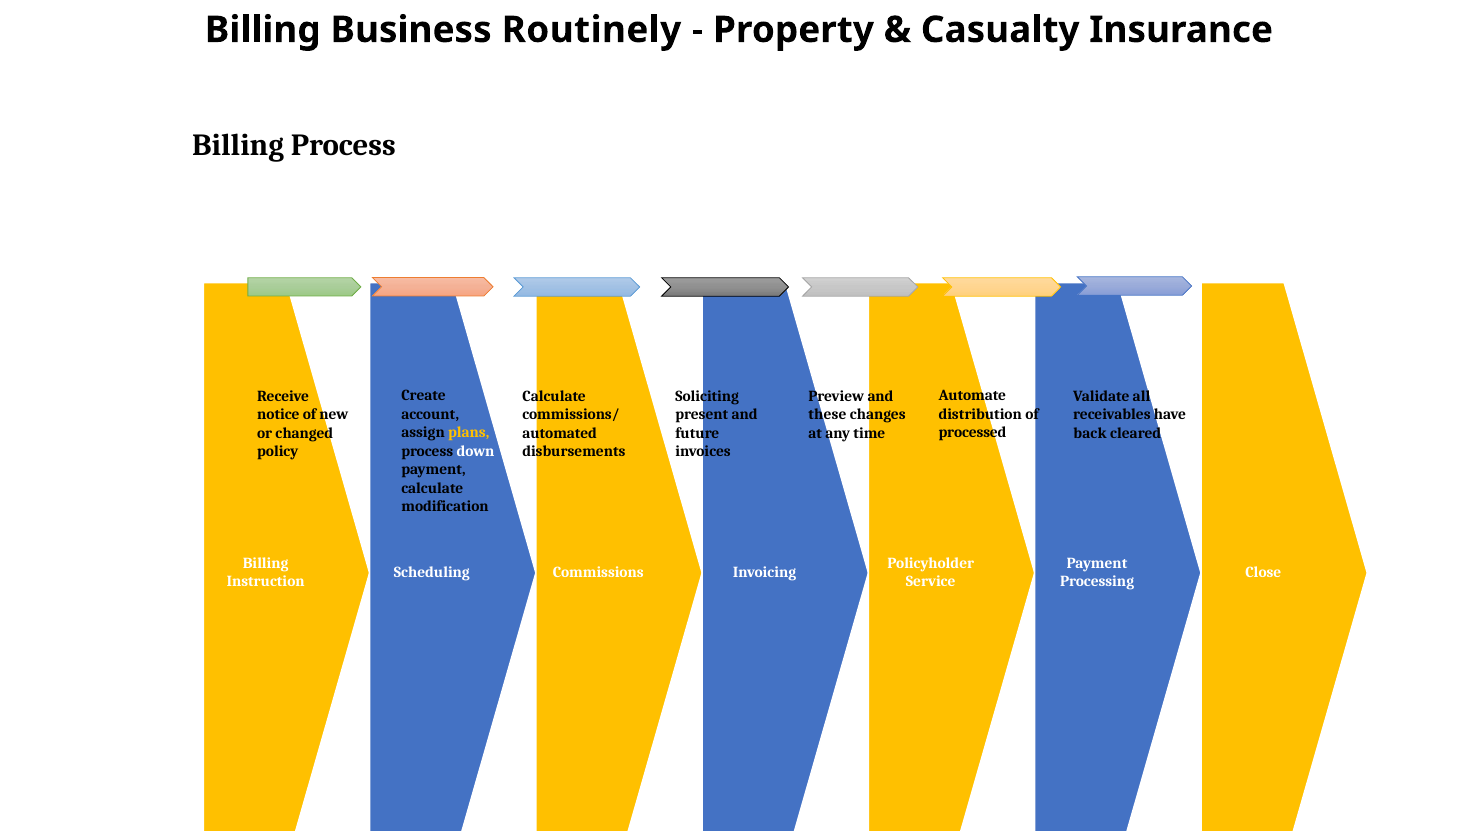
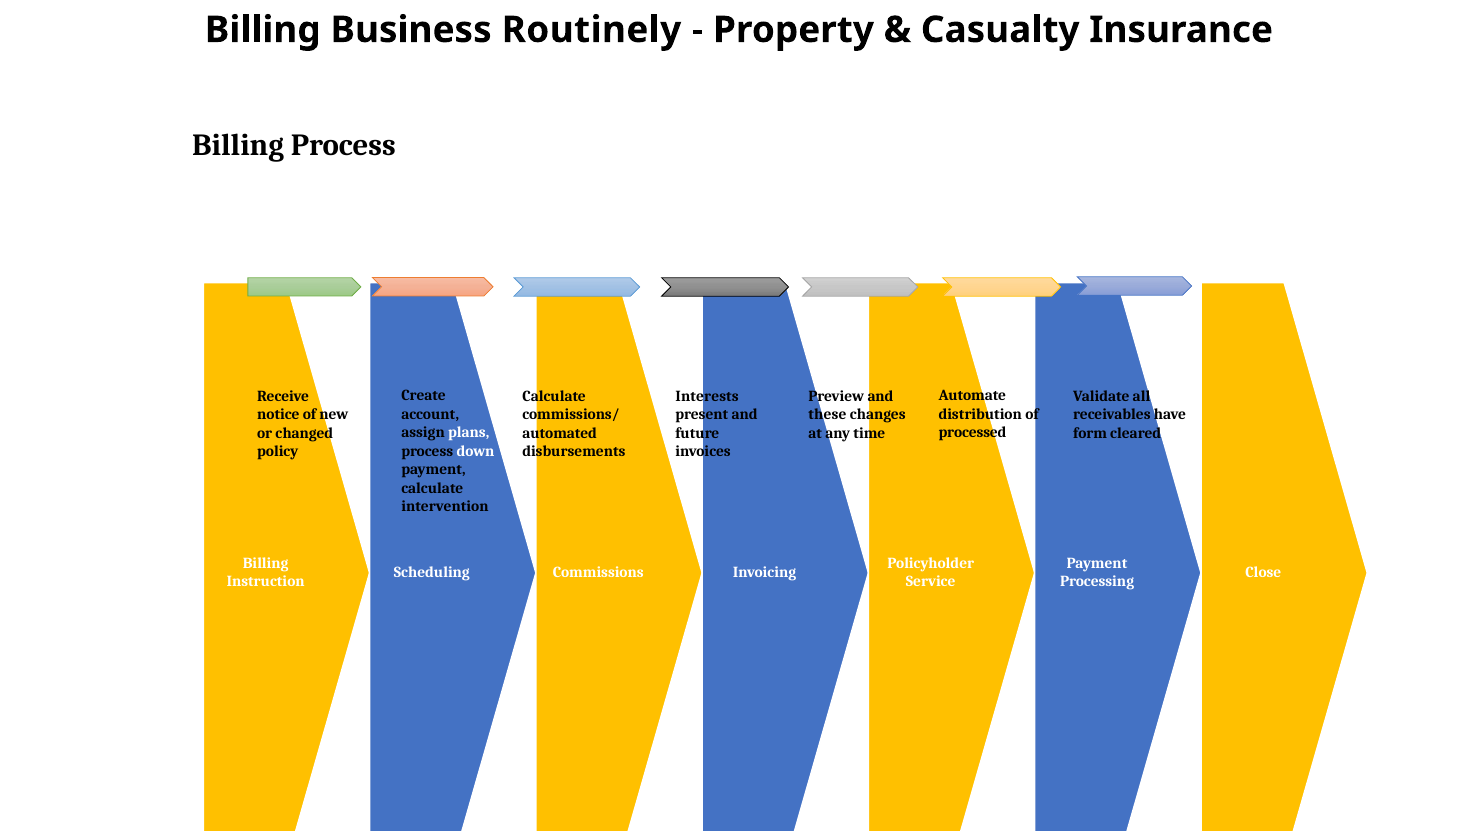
Soliciting: Soliciting -> Interests (707, 396)
plans colour: yellow -> white (469, 433)
back: back -> form (1090, 433)
modification: modification -> intervention (445, 507)
